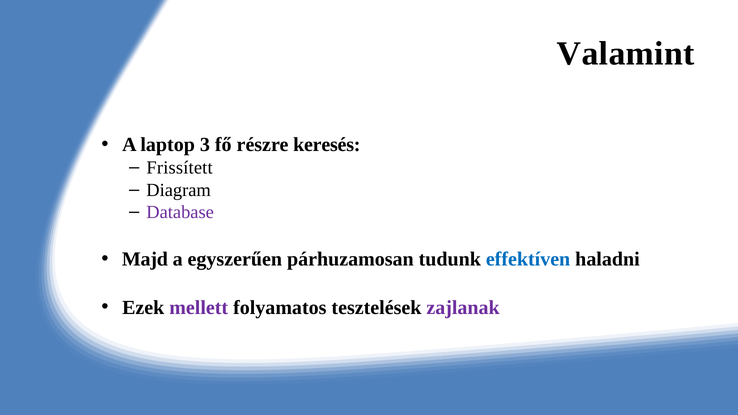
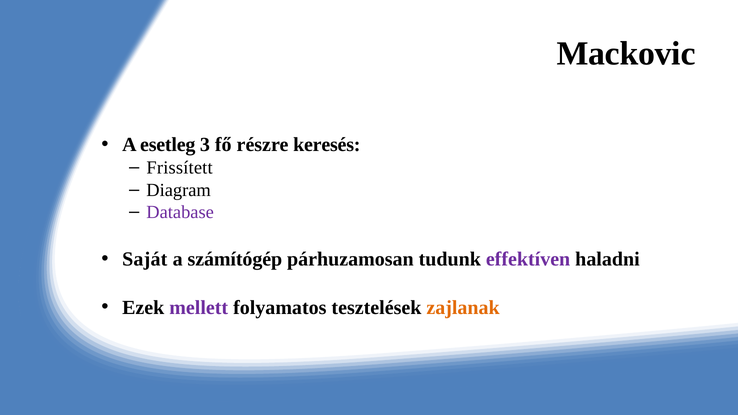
Valamint: Valamint -> Mackovic (626, 54)
laptop: laptop -> esetleg (168, 145)
Majd: Majd -> Saját (145, 259)
egyszerűen: egyszerűen -> számítógép (235, 259)
effektíven colour: blue -> purple (528, 259)
zajlanak colour: purple -> orange (463, 308)
